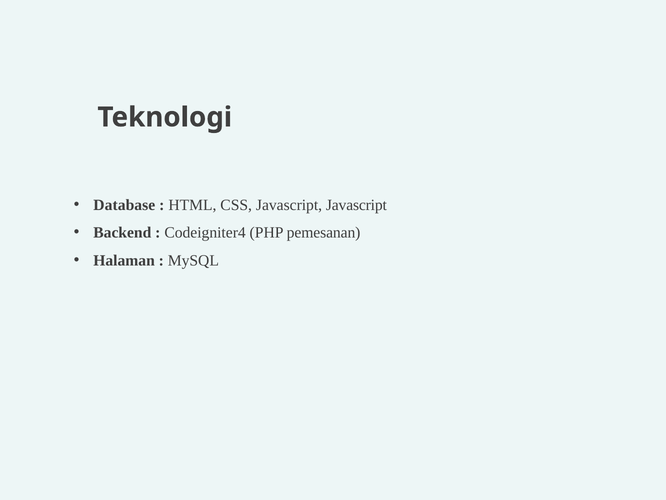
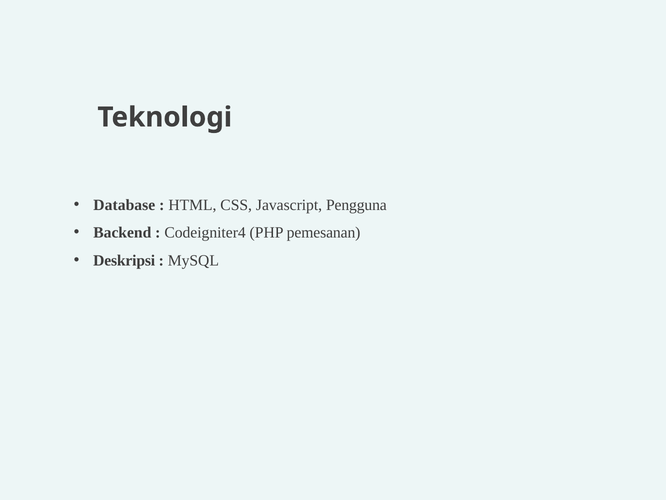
Javascript Javascript: Javascript -> Pengguna (356, 205)
Halaman: Halaman -> Deskripsi (124, 260)
